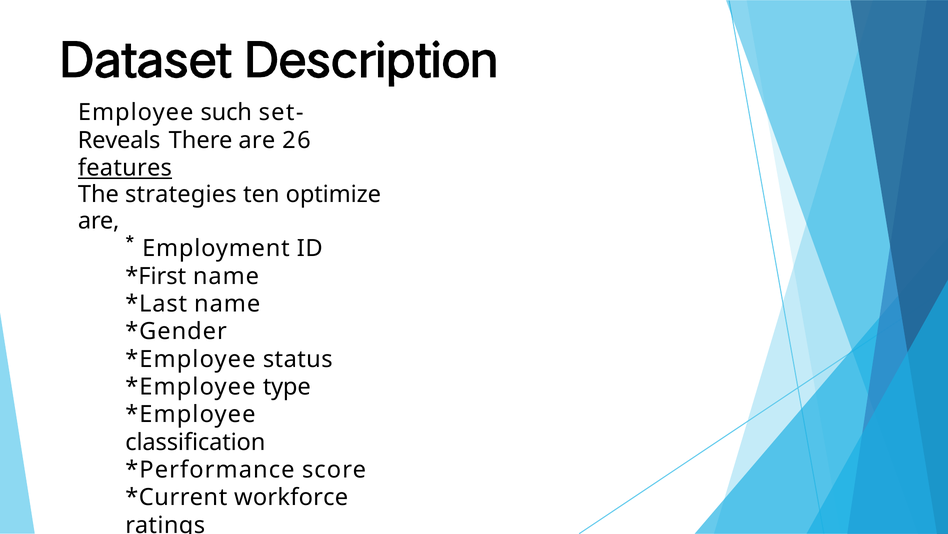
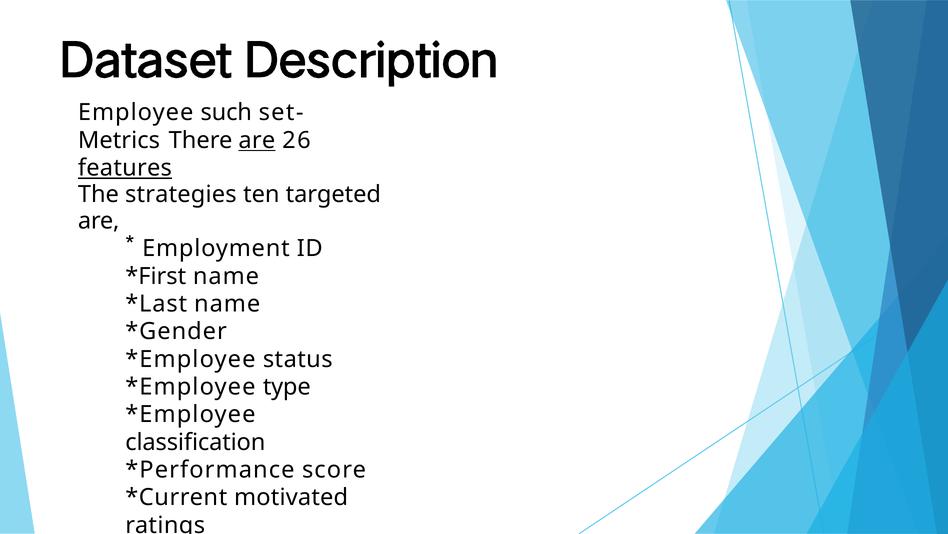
Reveals: Reveals -> Metrics (119, 140)
are underline: none -> present (257, 140)
optimize: optimize -> targeted (333, 194)
workforce: workforce -> motivated (291, 497)
